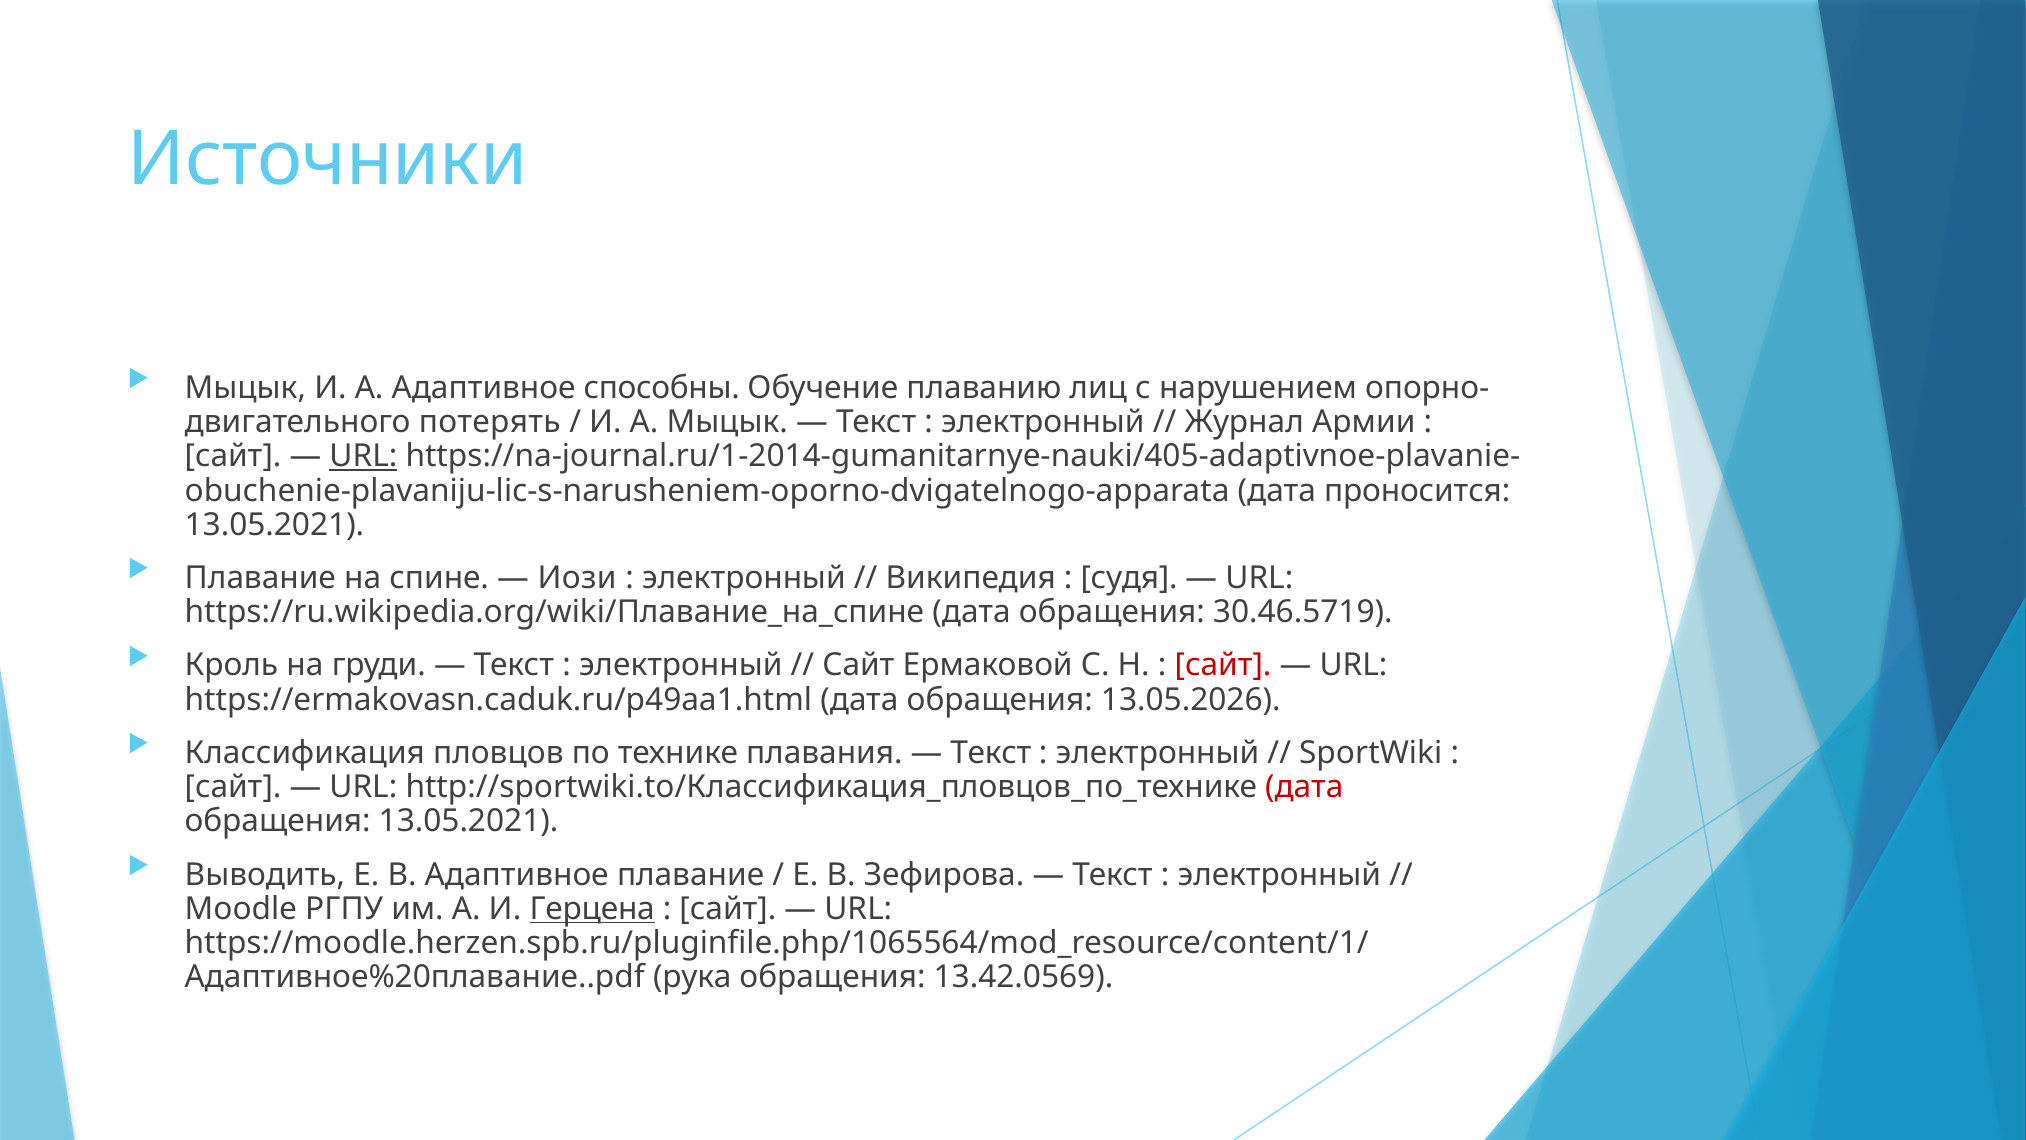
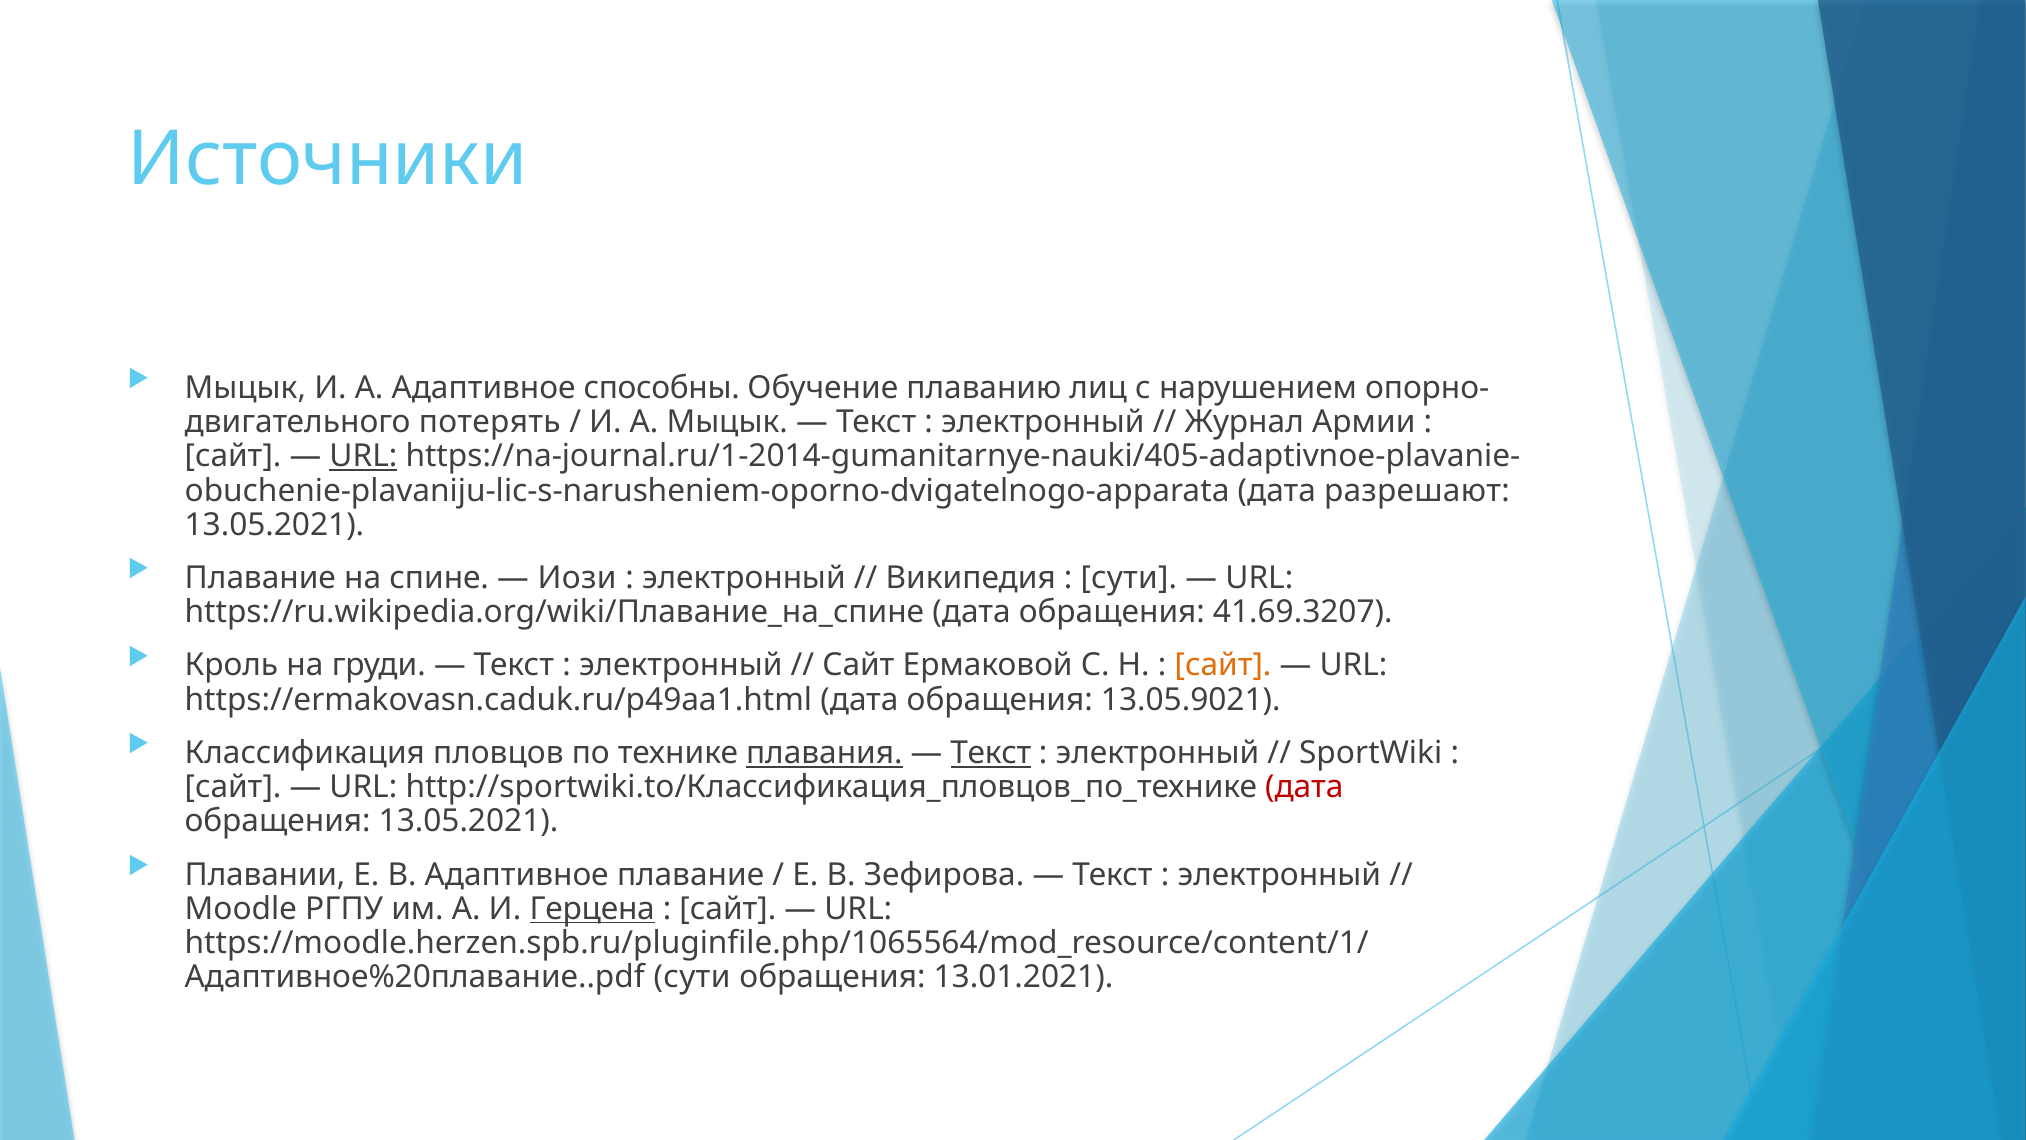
проносится: проносится -> разрешают (1417, 491)
судя: судя -> сути (1129, 578)
30.46.5719: 30.46.5719 -> 41.69.3207 (1303, 612)
сайт colour: red -> orange (1223, 665)
13.05.2026: 13.05.2026 -> 13.05.9021 (1191, 700)
плавания underline: none -> present (824, 753)
Текст underline: none -> present (991, 753)
Выводить: Выводить -> Плавании (265, 874)
рука: рука -> сути (692, 977)
13.42.0569: 13.42.0569 -> 13.01.2021 (1023, 977)
